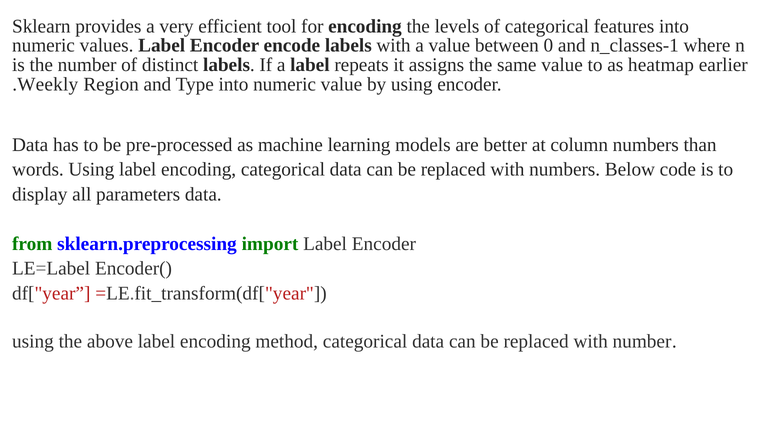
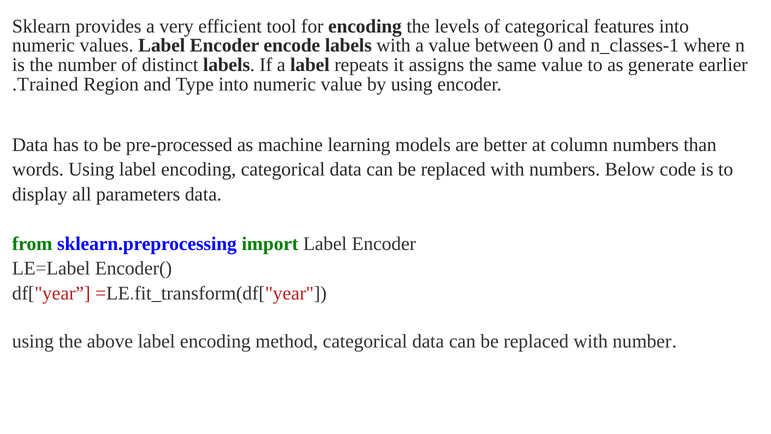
heatmap: heatmap -> generate (661, 65)
.Weekly: .Weekly -> .Trained (45, 84)
